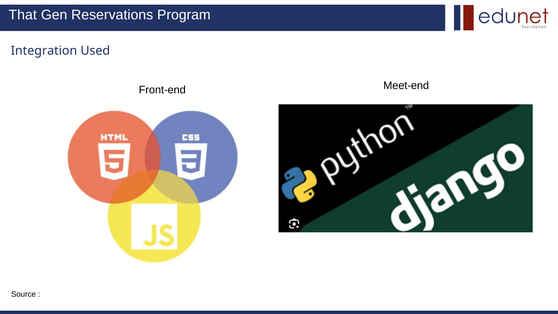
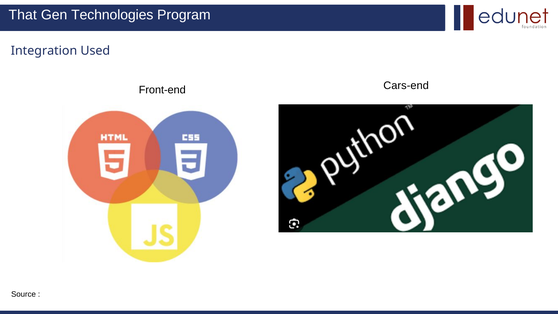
Reservations: Reservations -> Technologies (112, 15)
Meet-end: Meet-end -> Cars-end (406, 85)
